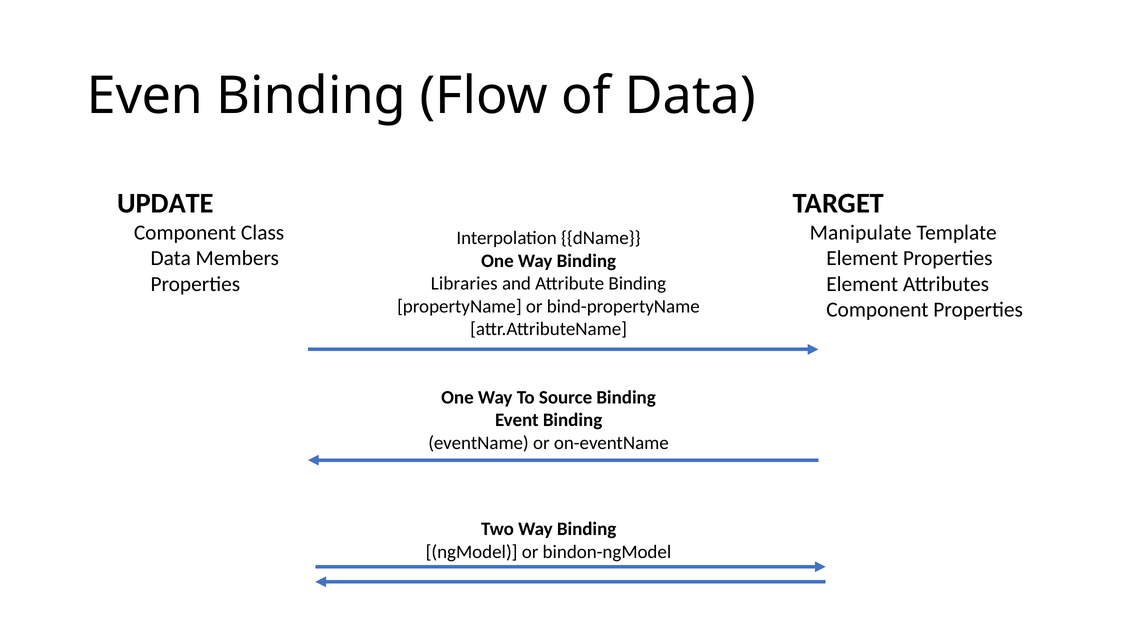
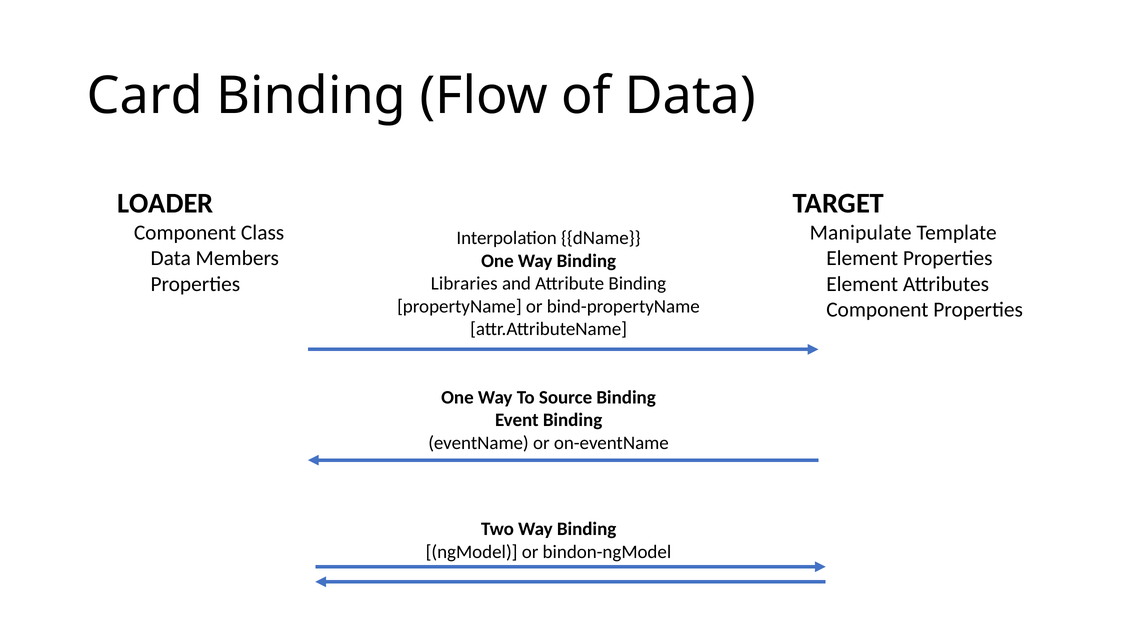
Even: Even -> Card (145, 96)
UPDATE: UPDATE -> LOADER (165, 203)
